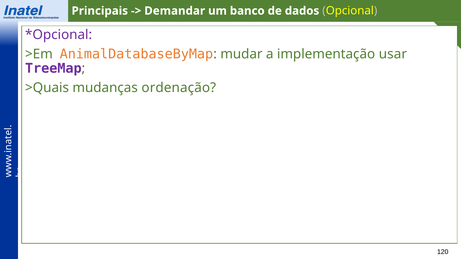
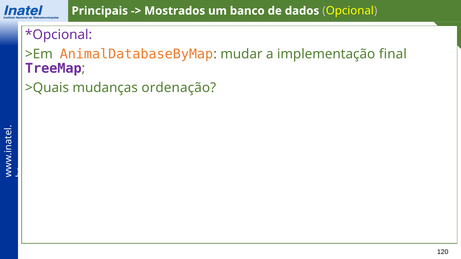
Demandar: Demandar -> Mostrados (175, 11)
usar: usar -> final (393, 54)
